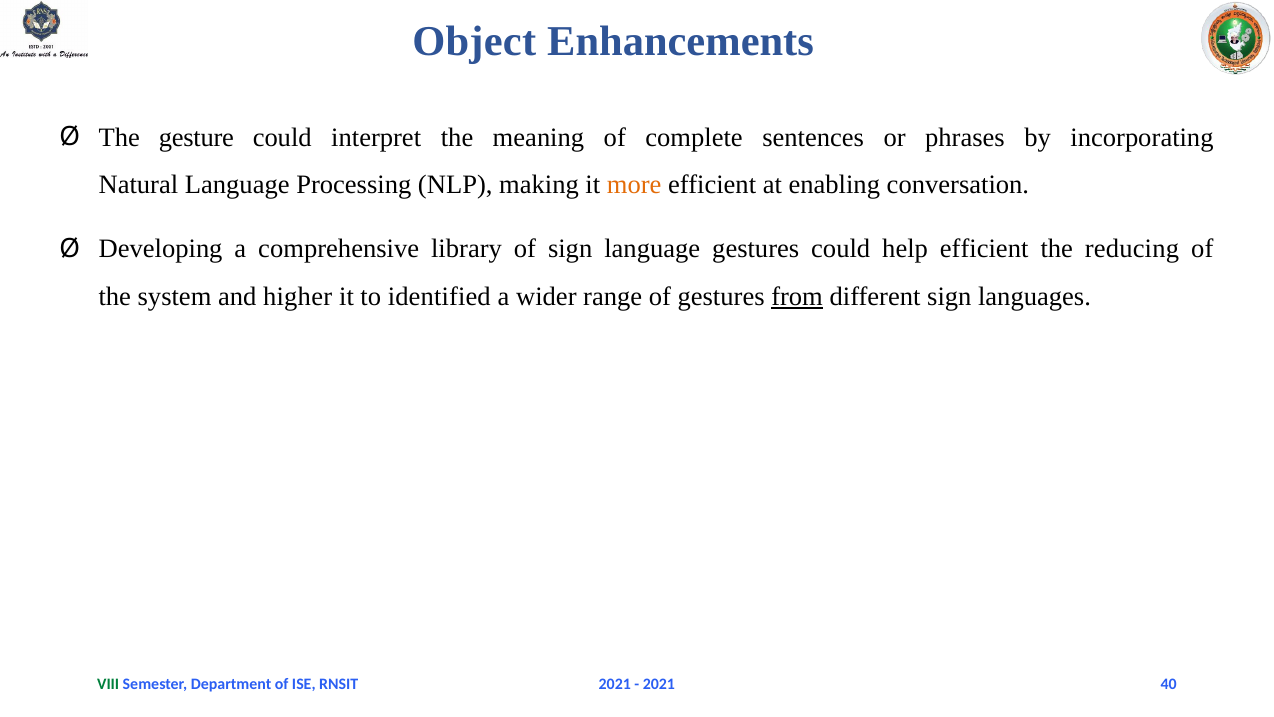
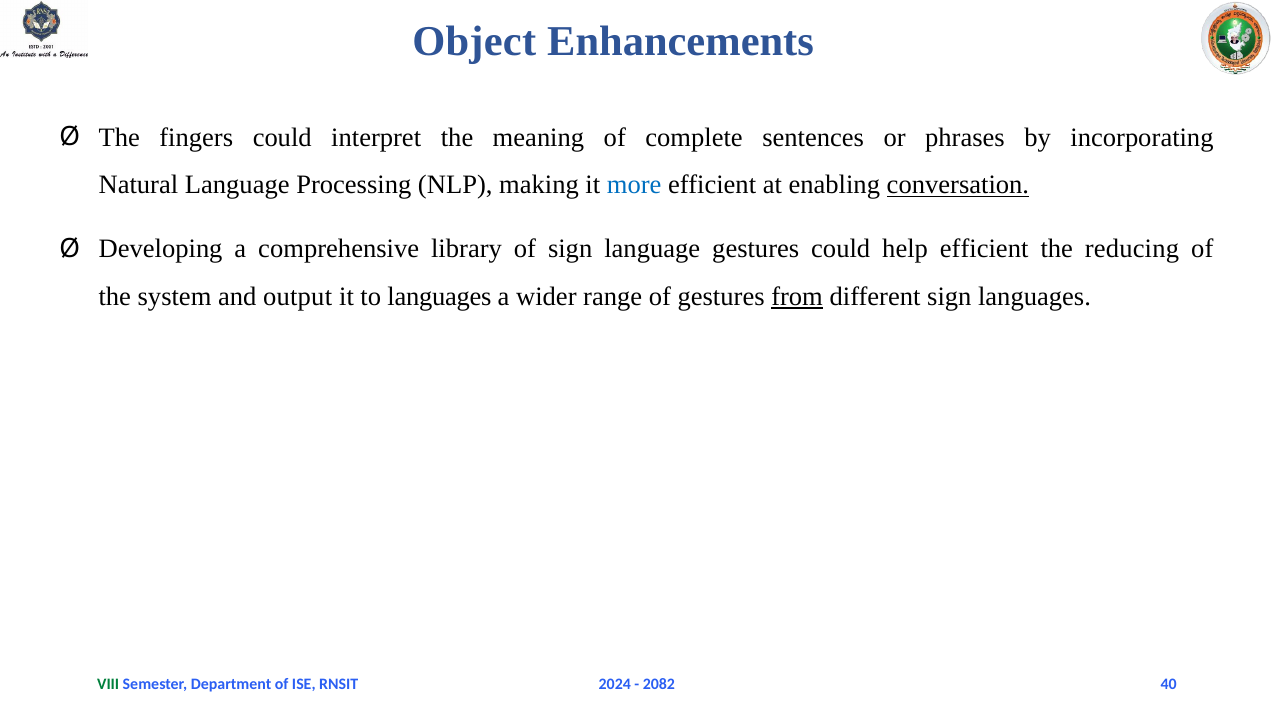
gesture: gesture -> fingers (196, 137)
more colour: orange -> blue (634, 185)
conversation underline: none -> present (958, 185)
higher: higher -> output (298, 296)
to identified: identified -> languages (439, 296)
RNSIT 2021: 2021 -> 2024 (615, 684)
2021: 2021 -> 2082 (659, 684)
